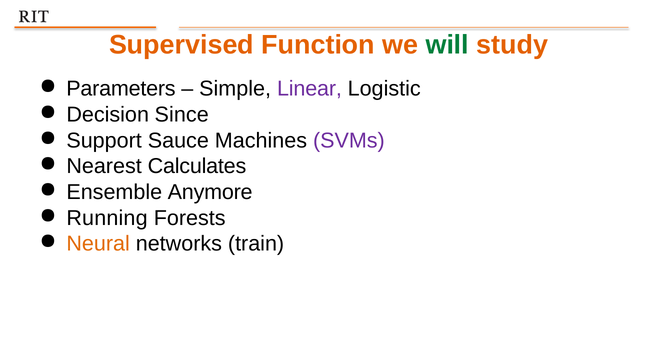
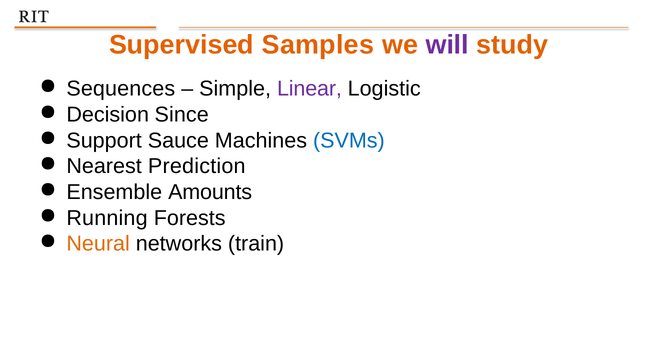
Function: Function -> Samples (318, 45)
will colour: green -> purple (447, 45)
Parameters: Parameters -> Sequences (121, 89)
SVMs colour: purple -> blue (349, 141)
Calculates: Calculates -> Prediction (197, 166)
Anymore: Anymore -> Amounts (210, 192)
